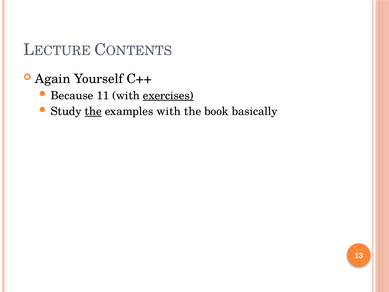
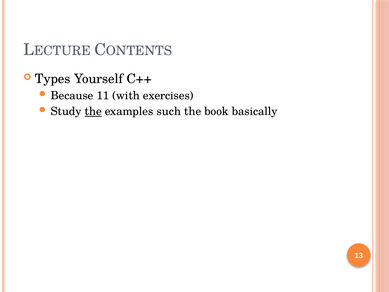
Again: Again -> Types (53, 79)
exercises underline: present -> none (168, 95)
examples with: with -> such (169, 111)
